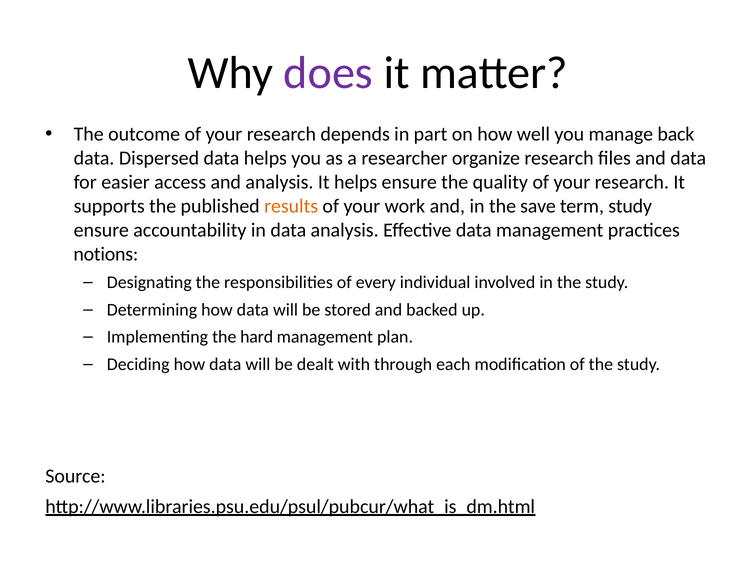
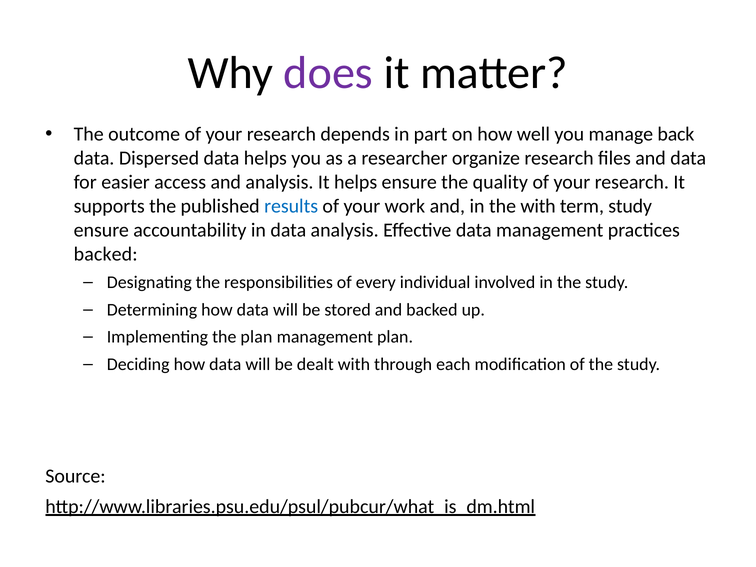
results colour: orange -> blue (291, 206)
the save: save -> with (538, 206)
notions: notions -> backed (106, 254)
the hard: hard -> plan (256, 337)
